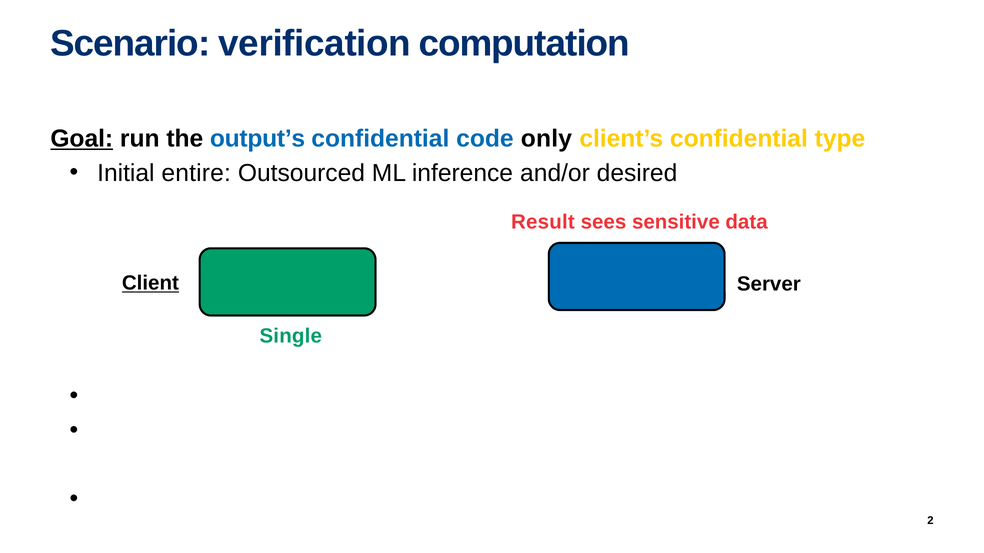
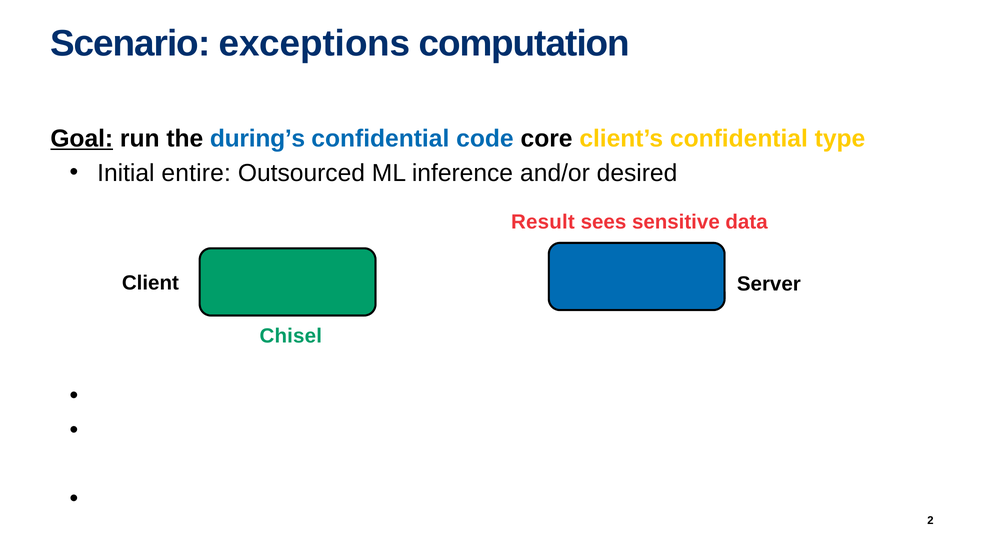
verification: verification -> exceptions (314, 44)
output’s: output’s -> during’s (258, 139)
only: only -> core (547, 139)
Client underline: present -> none (150, 283)
Single: Single -> Chisel (291, 336)
